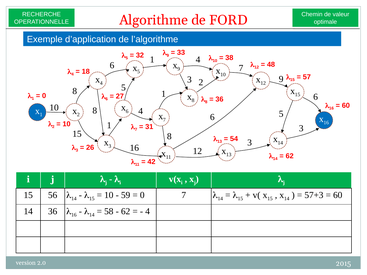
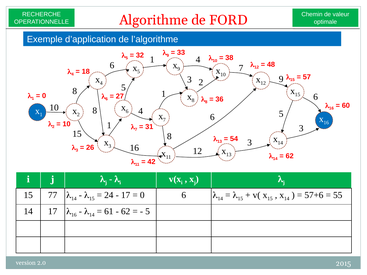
56: 56 -> 77 (53, 195)
10: 10 -> 24 (109, 195)
59: 59 -> 17 (126, 195)
0 7: 7 -> 6 (184, 195)
57+3: 57+3 -> 57+6 (314, 195)
60: 60 -> 55 (338, 195)
14 36: 36 -> 17 (53, 212)
58: 58 -> 61 (109, 212)
4: 4 -> 5 (148, 212)
